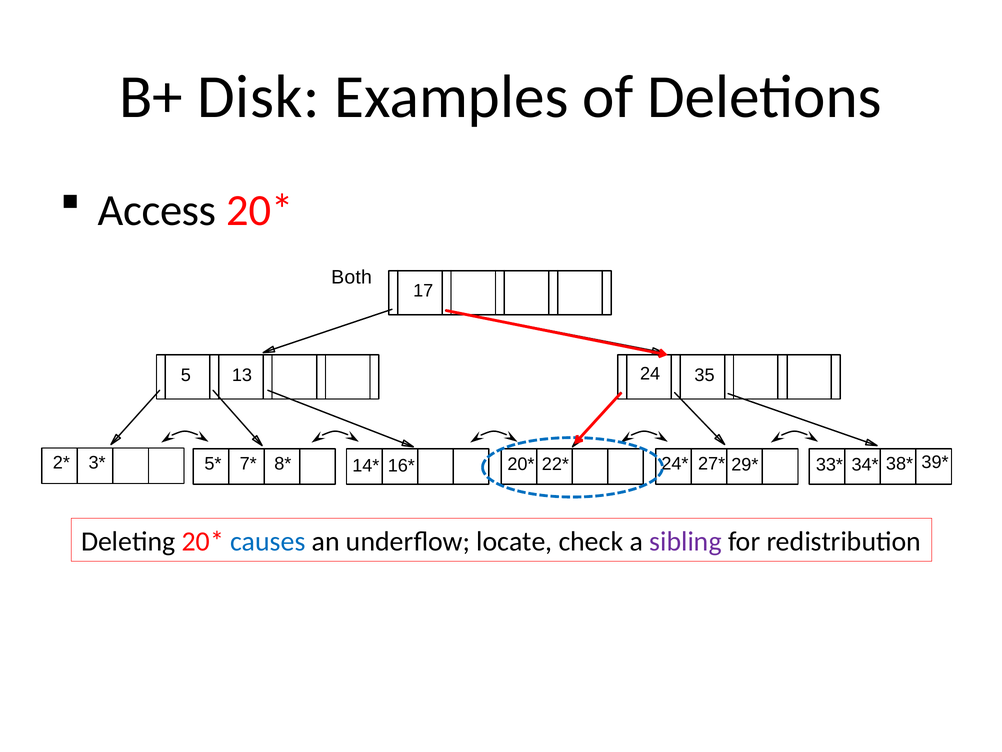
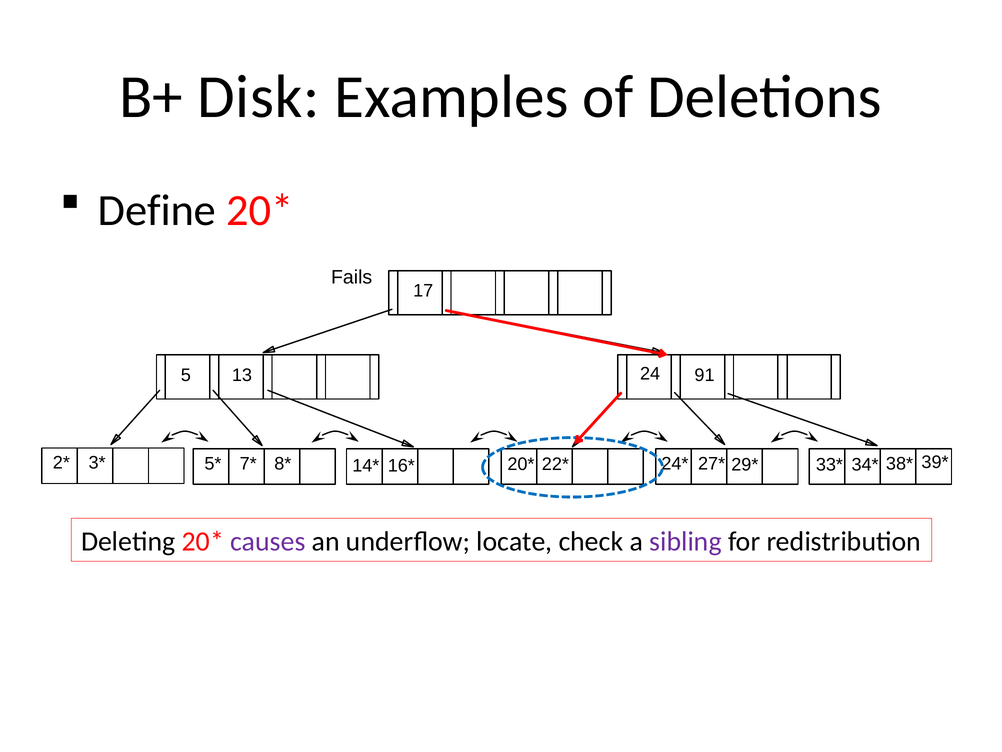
Access: Access -> Define (157, 210)
Both: Both -> Fails (352, 277)
35: 35 -> 91 (705, 375)
causes colour: blue -> purple (268, 541)
